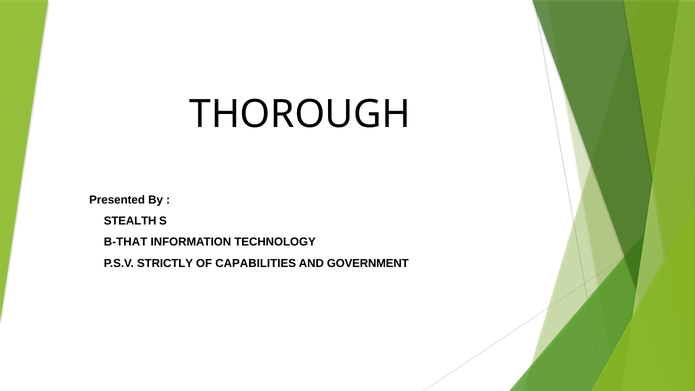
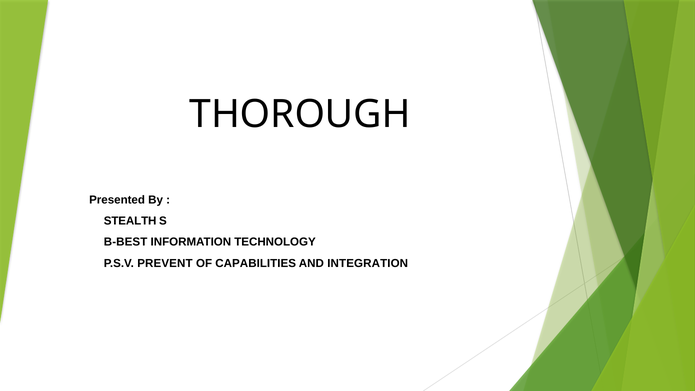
B-THAT: B-THAT -> B-BEST (126, 242)
STRICTLY: STRICTLY -> PREVENT (165, 263)
GOVERNMENT: GOVERNMENT -> INTEGRATION (368, 263)
